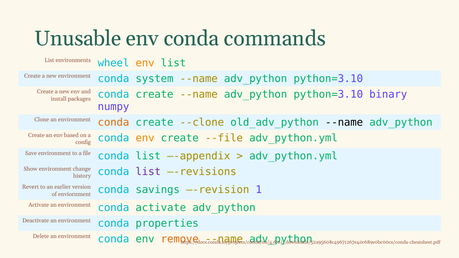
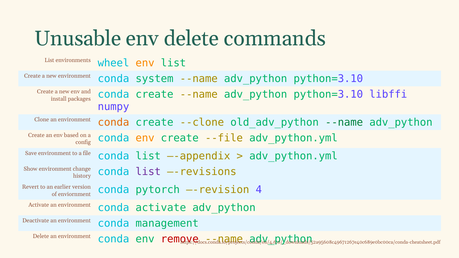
env conda: conda -> delete (191, 39)
binary: binary -> libffi (388, 94)
--name colour: black -> green (344, 122)
savings: savings -> pytorch (158, 190)
1: 1 -> 4 (259, 190)
properties: properties -> management (167, 224)
remove colour: orange -> red (180, 239)
